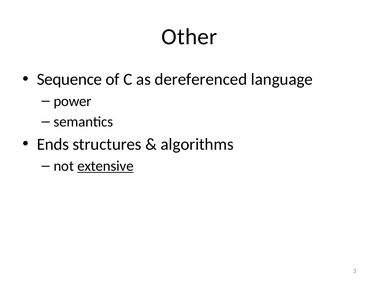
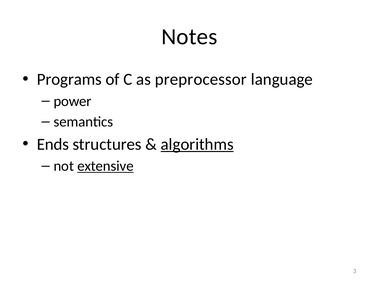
Other: Other -> Notes (189, 37)
Sequence: Sequence -> Programs (69, 80)
dereferenced: dereferenced -> preprocessor (201, 80)
algorithms underline: none -> present (197, 144)
